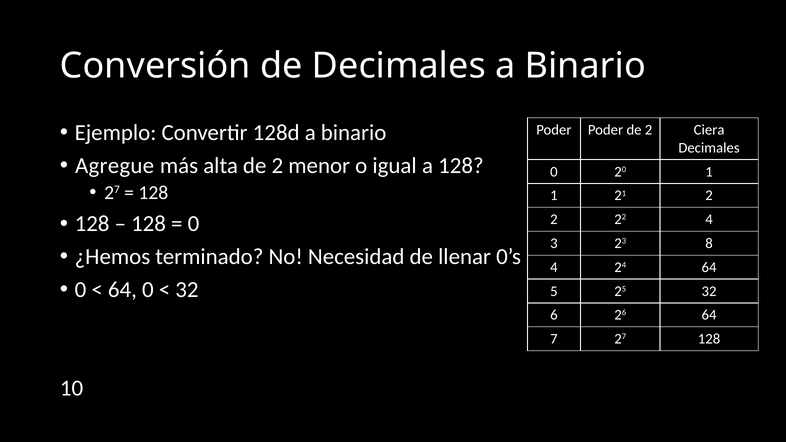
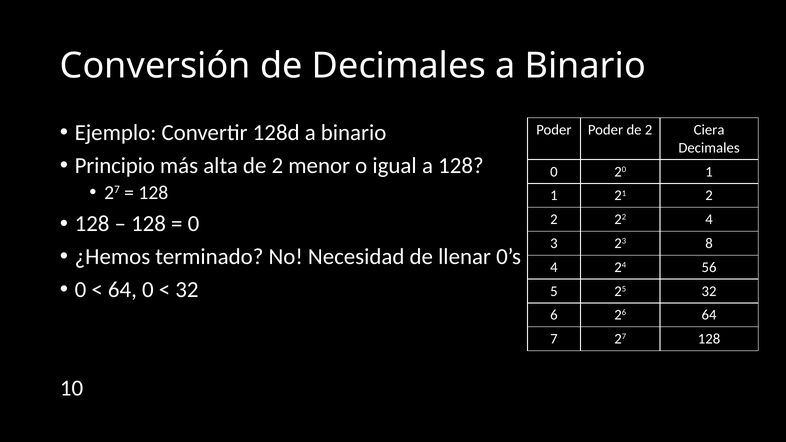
Agregue: Agregue -> Principio (115, 166)
24 64: 64 -> 56 (709, 267)
